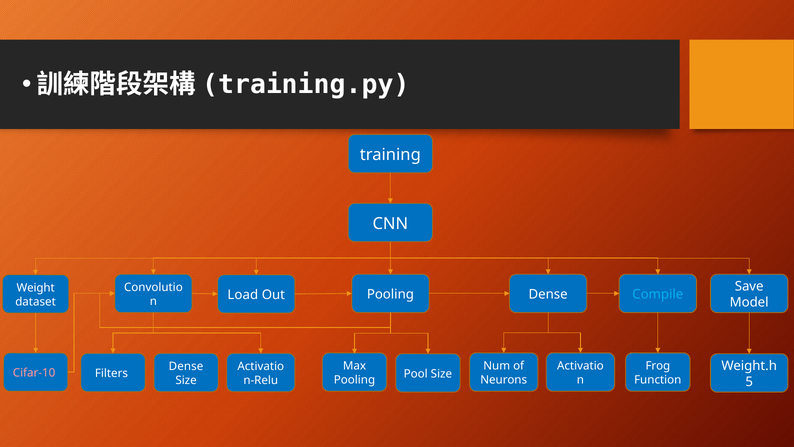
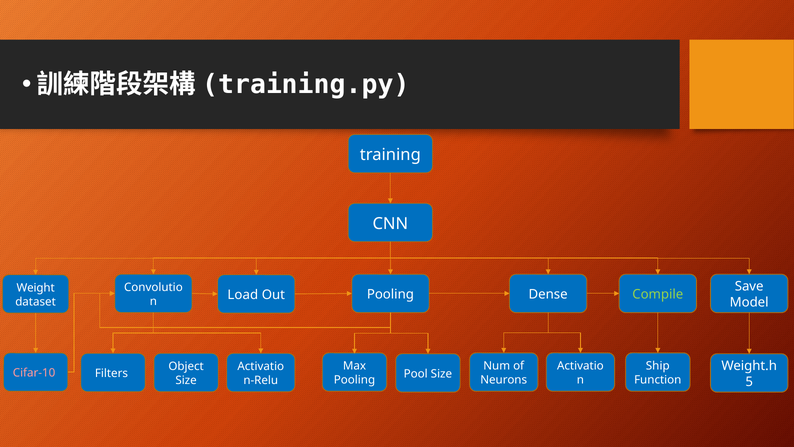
Compile colour: light blue -> light green (658, 294)
Frog: Frog -> Ship (658, 366)
Dense: Dense -> Object (186, 366)
